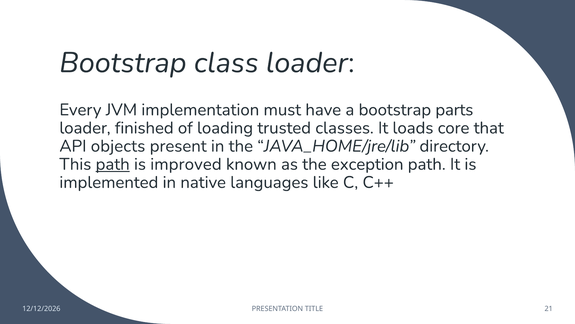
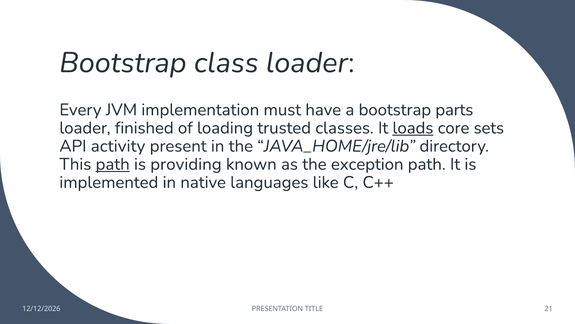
loads underline: none -> present (413, 128)
that: that -> sets (489, 128)
objects: objects -> activity (118, 146)
improved: improved -> providing (186, 164)
